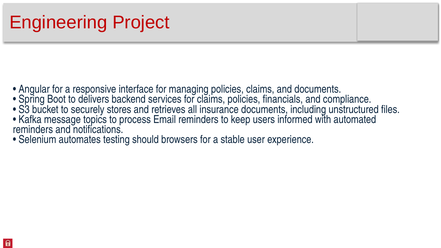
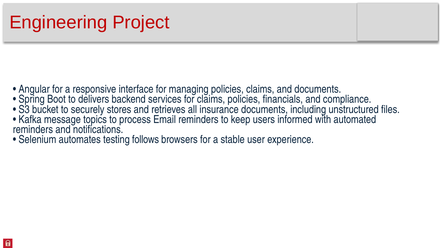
should: should -> follows (146, 140)
